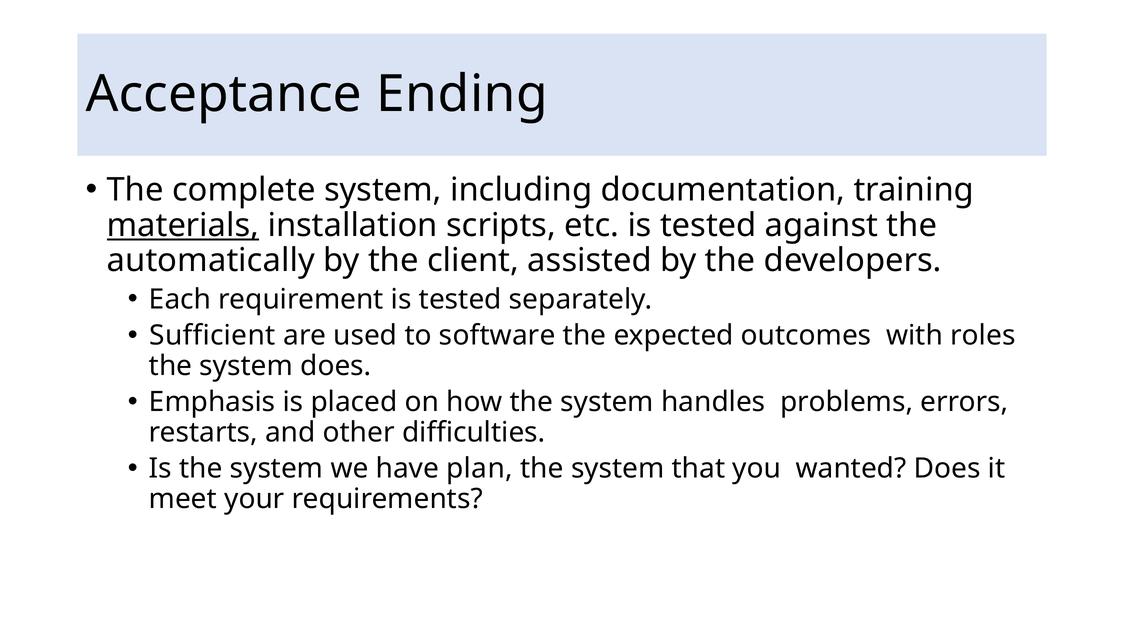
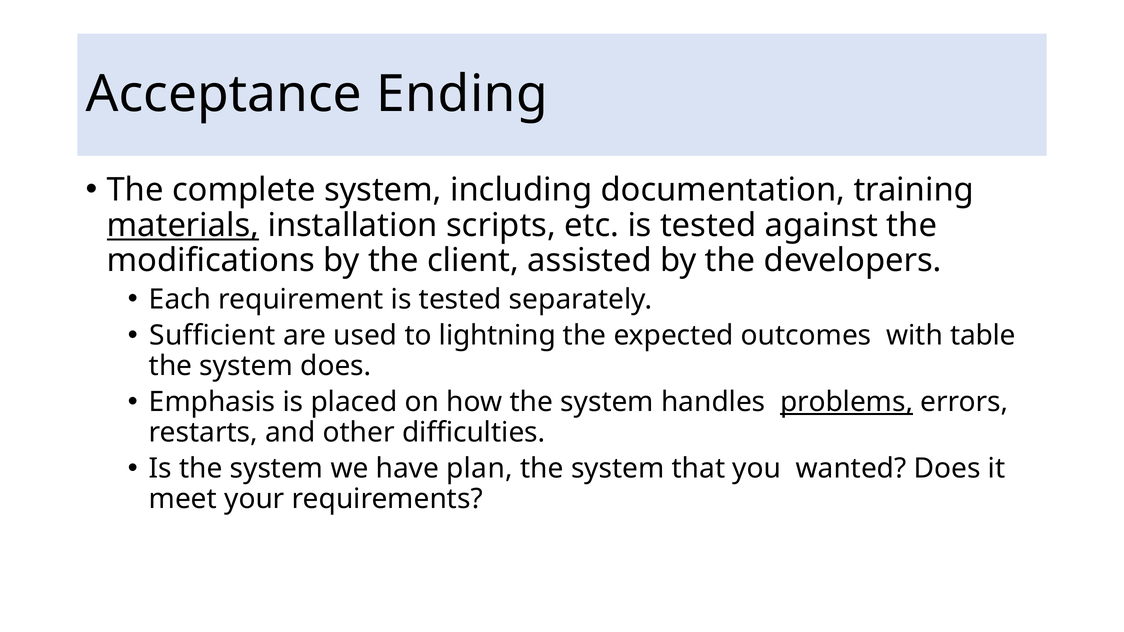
automatically: automatically -> modifications (211, 261)
software: software -> lightning (497, 336)
roles: roles -> table (983, 336)
problems underline: none -> present (847, 402)
